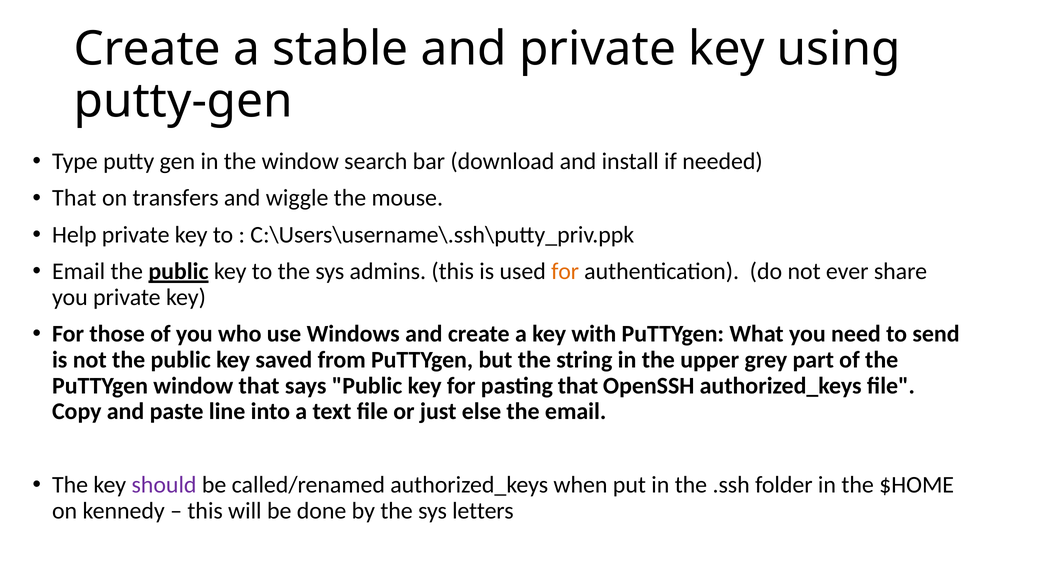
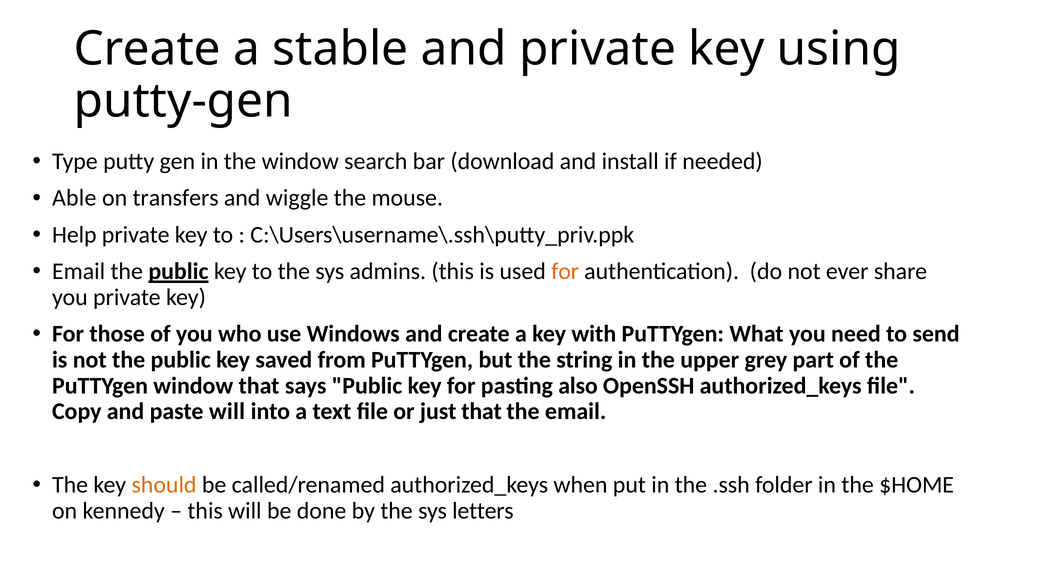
That: That -> Able (74, 198)
pasting that: that -> also (578, 386)
paste line: line -> will (227, 412)
just else: else -> that (482, 412)
should colour: purple -> orange (164, 485)
